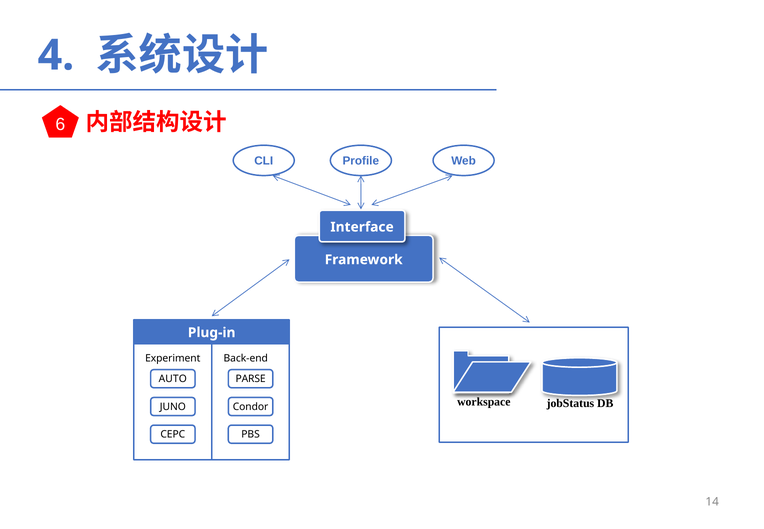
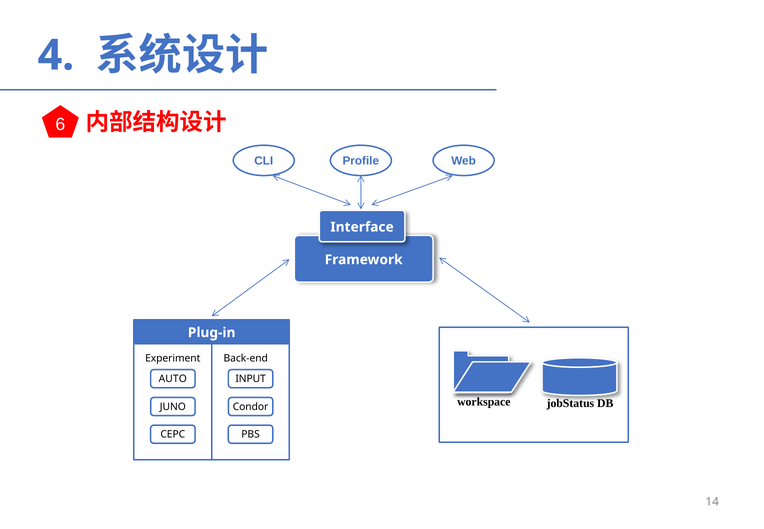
PARSE: PARSE -> INPUT (251, 379)
